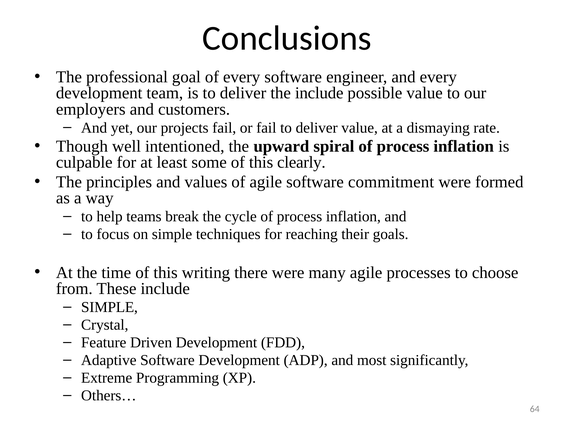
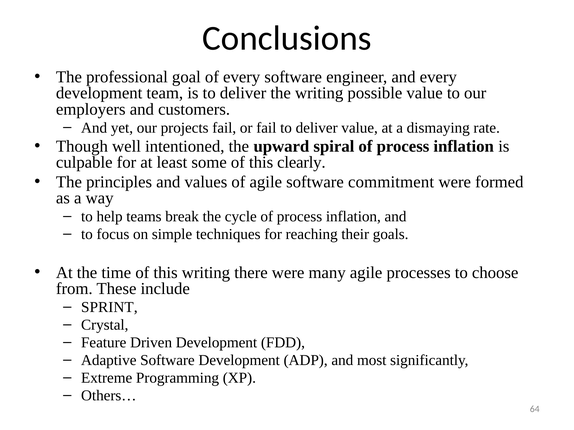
the include: include -> writing (319, 93)
SIMPLE: SIMPLE -> SPRINT (109, 307)
